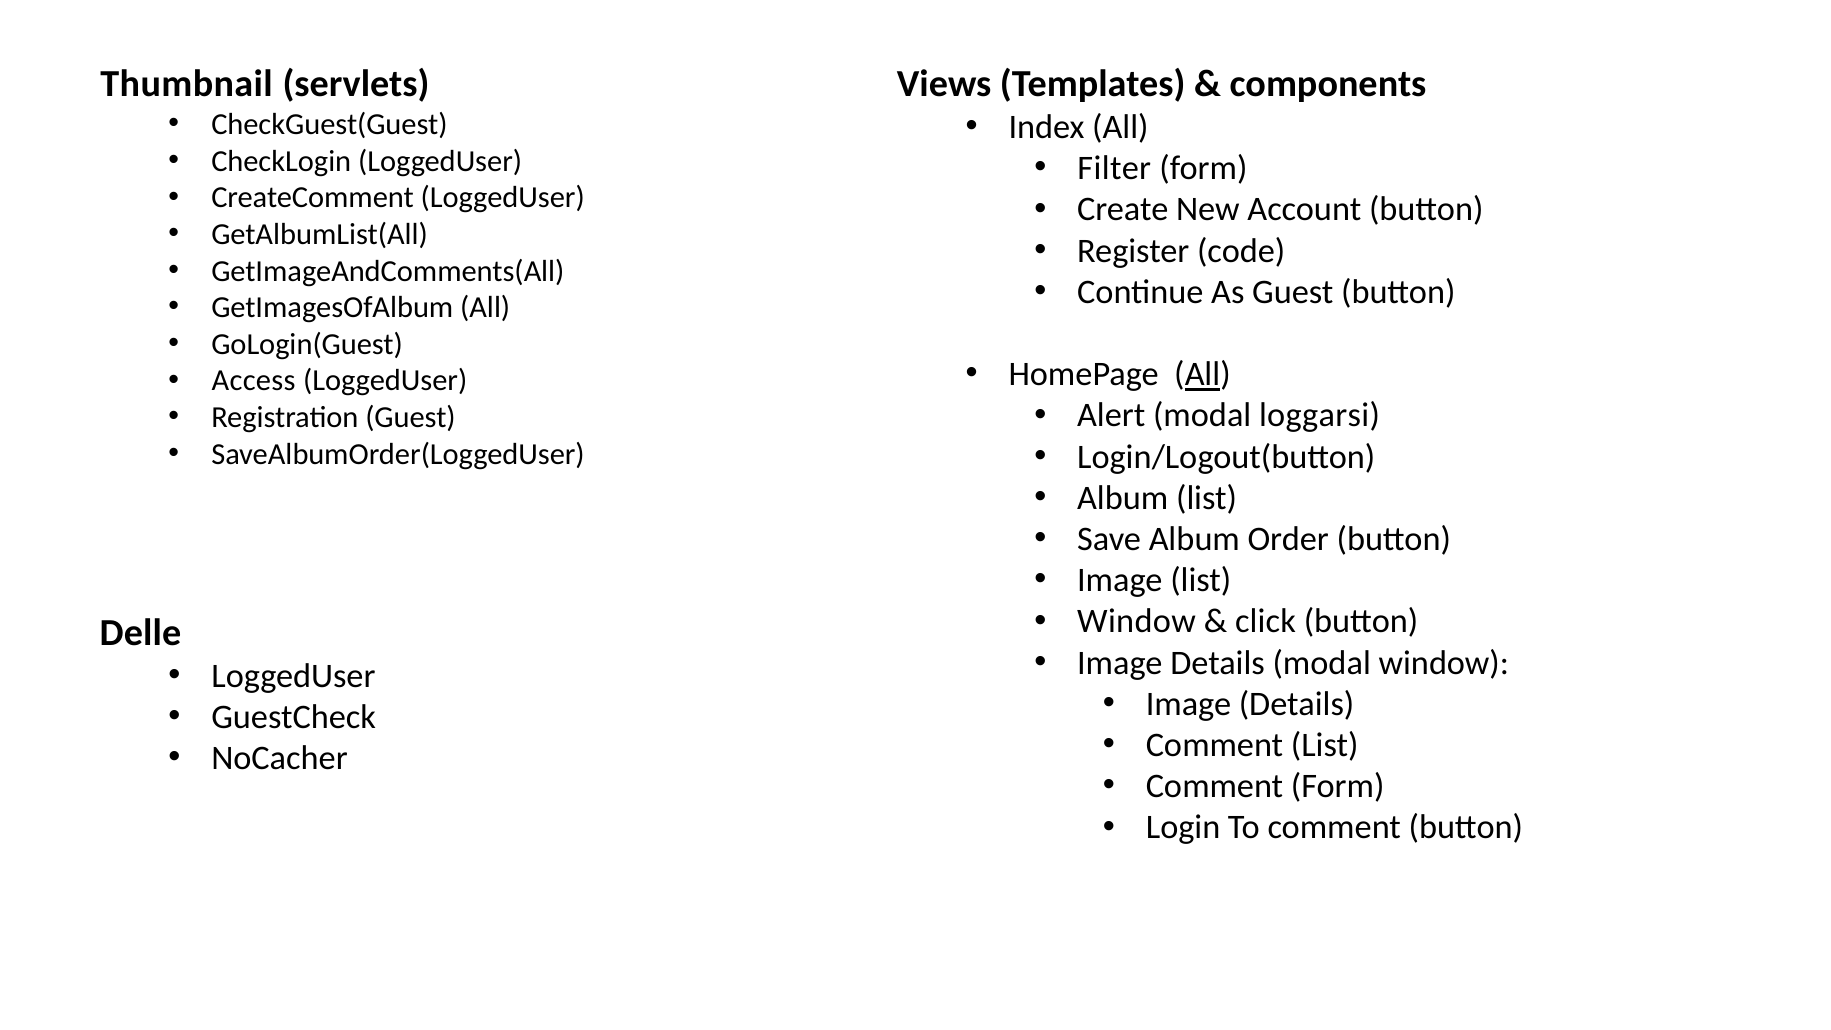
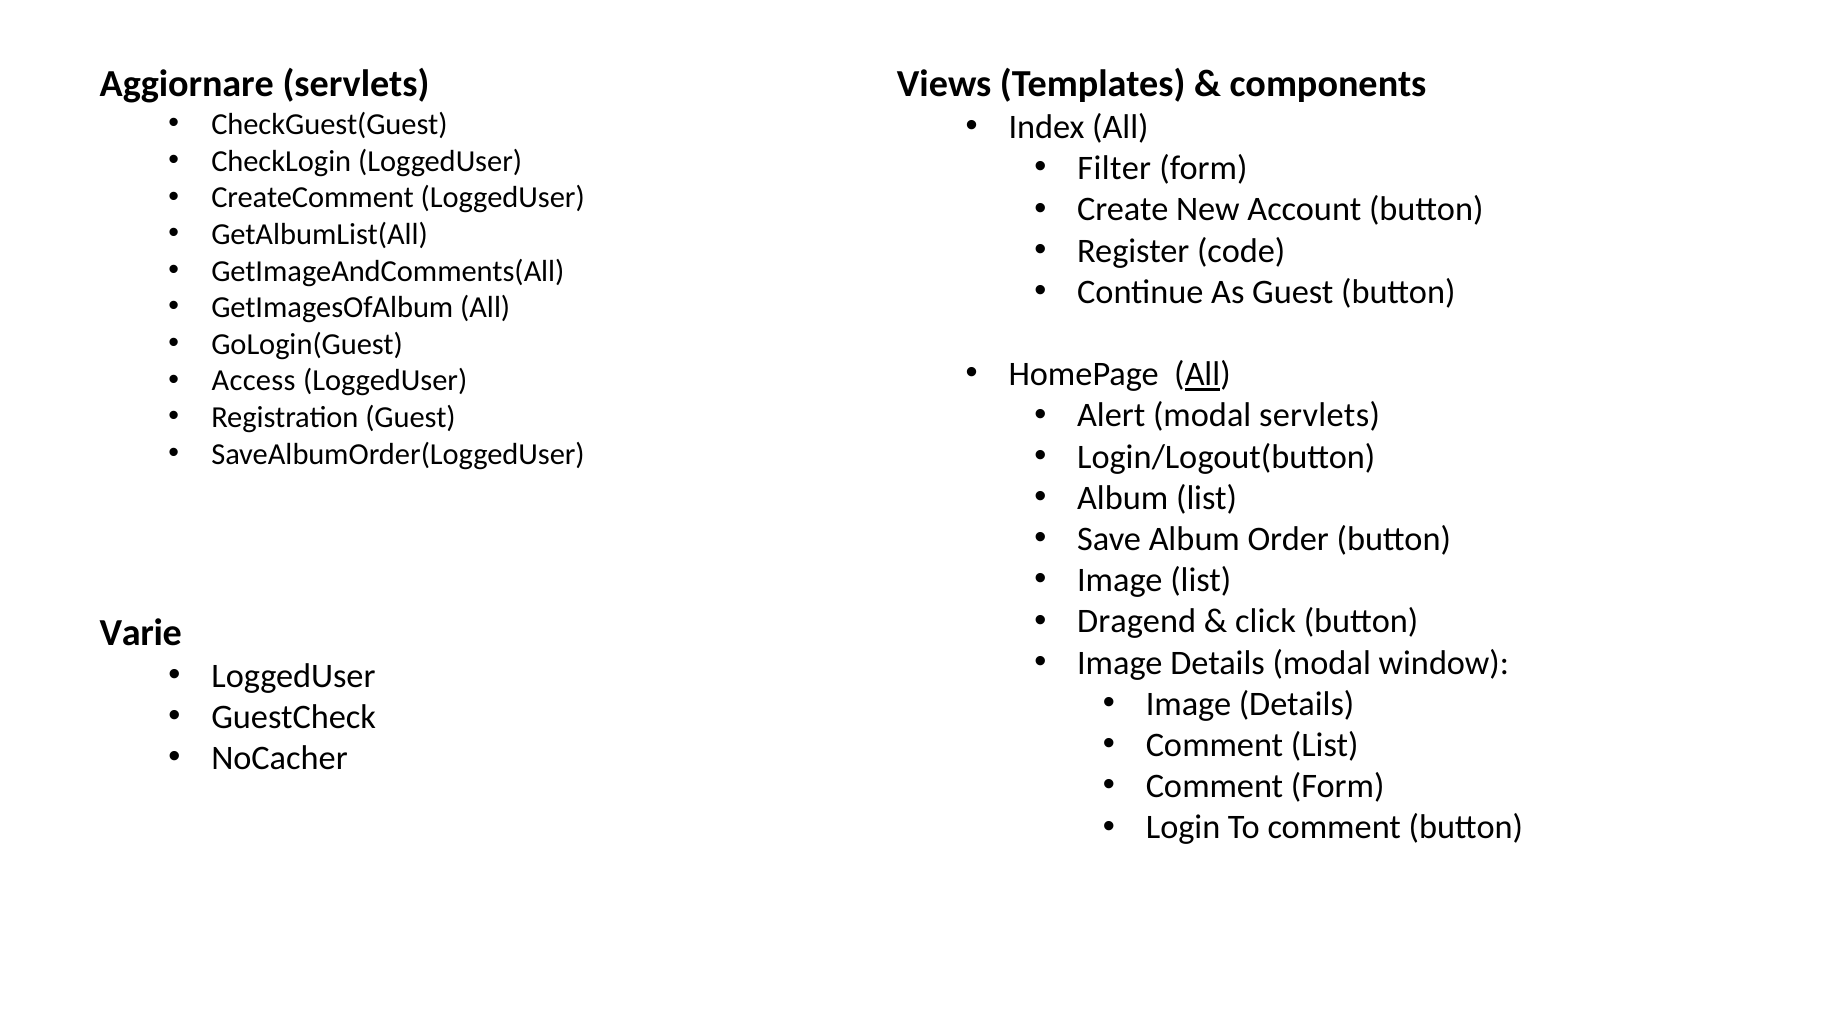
Thumbnail: Thumbnail -> Aggiornare (187, 84)
modal loggarsi: loggarsi -> servlets (1320, 416)
Window: Window -> Dragend (1137, 622)
Delle: Delle -> Varie (141, 633)
